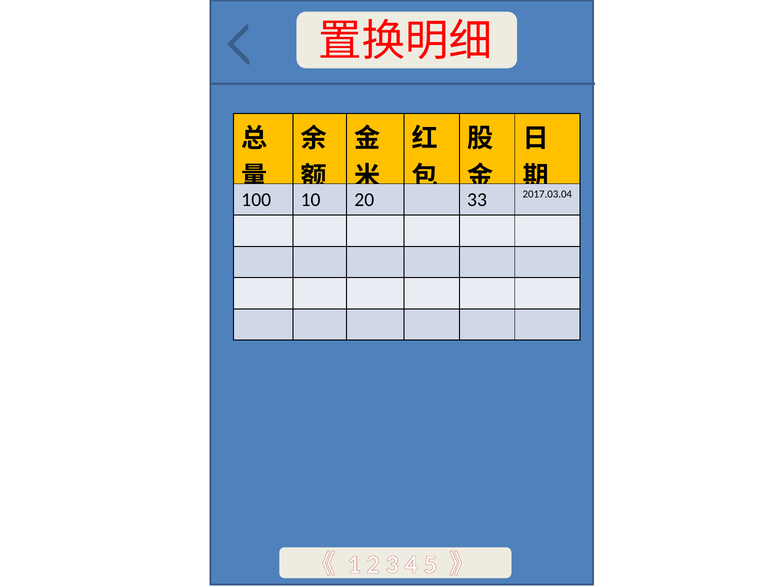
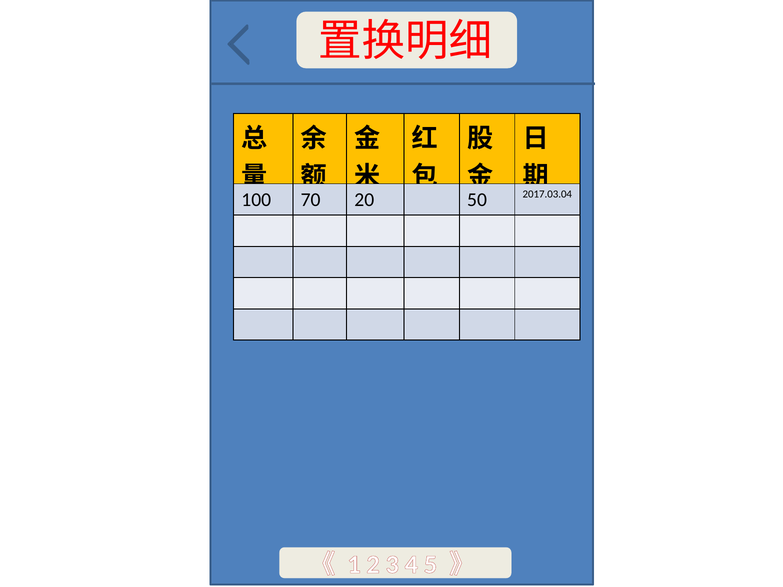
10: 10 -> 70 (311, 200)
33: 33 -> 50 (477, 200)
